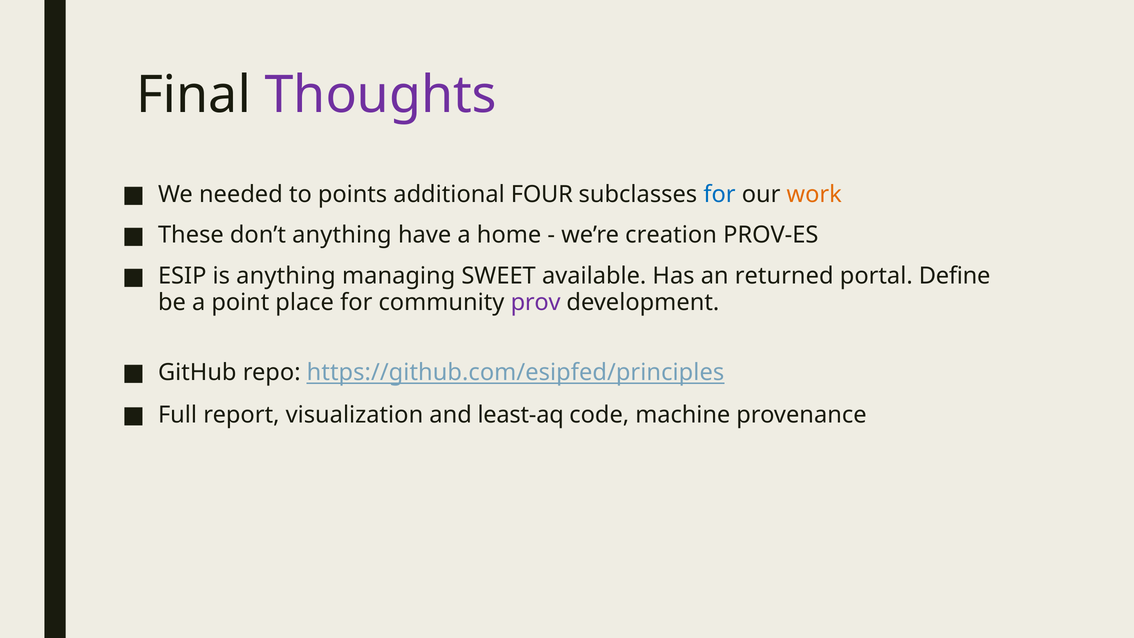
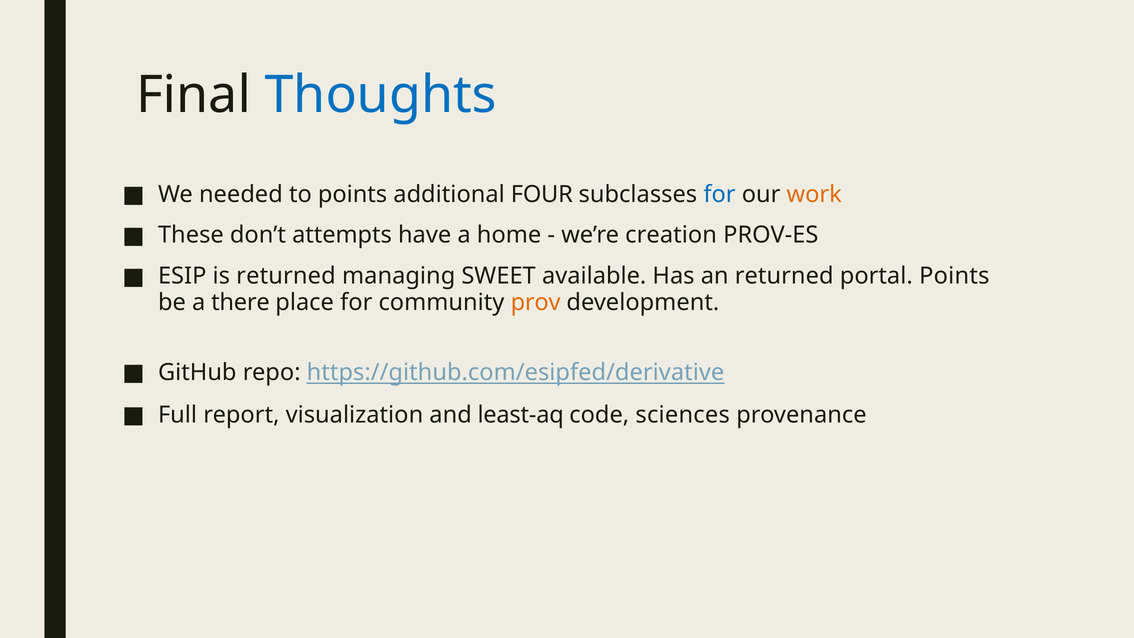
Thoughts colour: purple -> blue (381, 95)
don’t anything: anything -> attempts (342, 235)
is anything: anything -> returned (286, 276)
portal Define: Define -> Points (954, 276)
point: point -> there (240, 303)
prov colour: purple -> orange (536, 303)
https://github.com/esipfed/principles: https://github.com/esipfed/principles -> https://github.com/esipfed/derivative (516, 373)
machine: machine -> sciences (683, 415)
